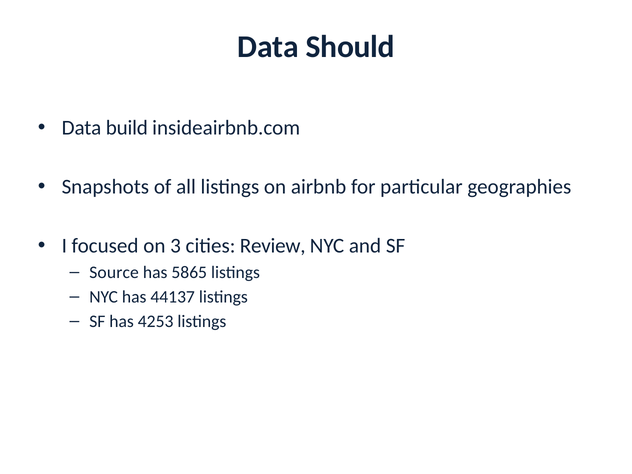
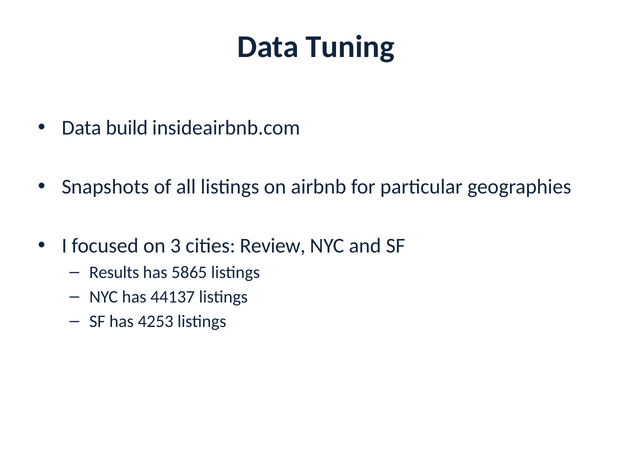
Should: Should -> Tuning (350, 47)
Source: Source -> Results (114, 272)
